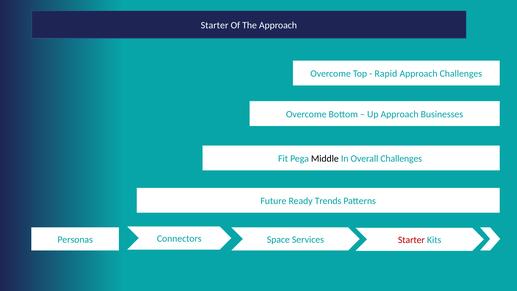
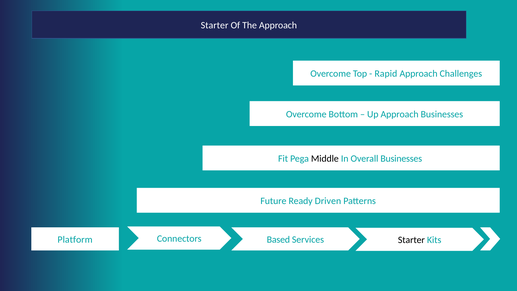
Overall Challenges: Challenges -> Businesses (401, 158)
Trends: Trends -> Driven (328, 201)
Personas: Personas -> Platform (75, 239)
Space: Space -> Based (278, 239)
Starter colour: red -> black (411, 240)
